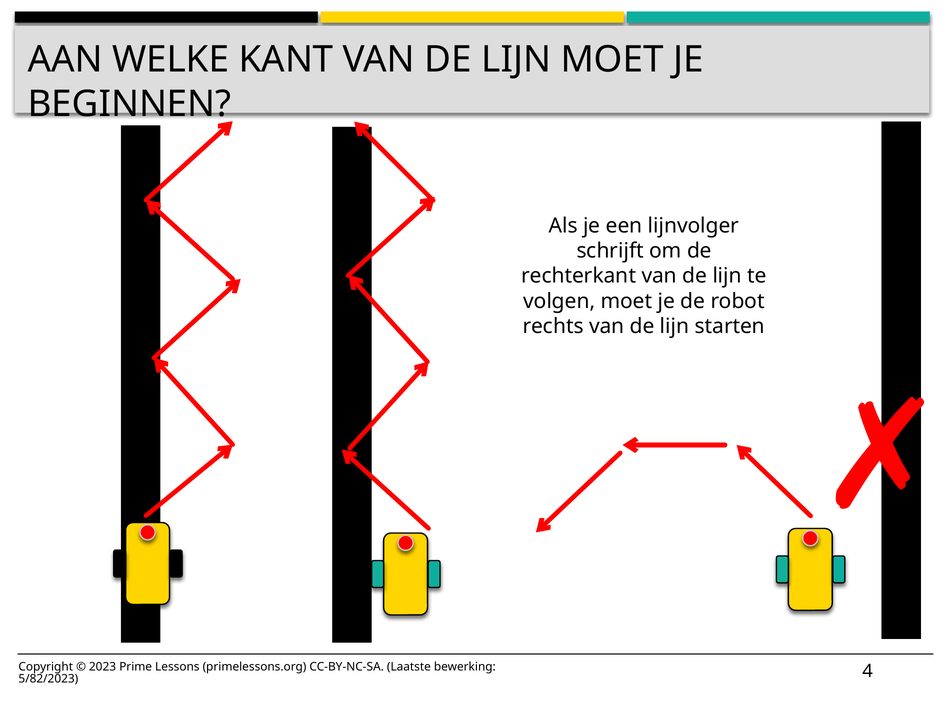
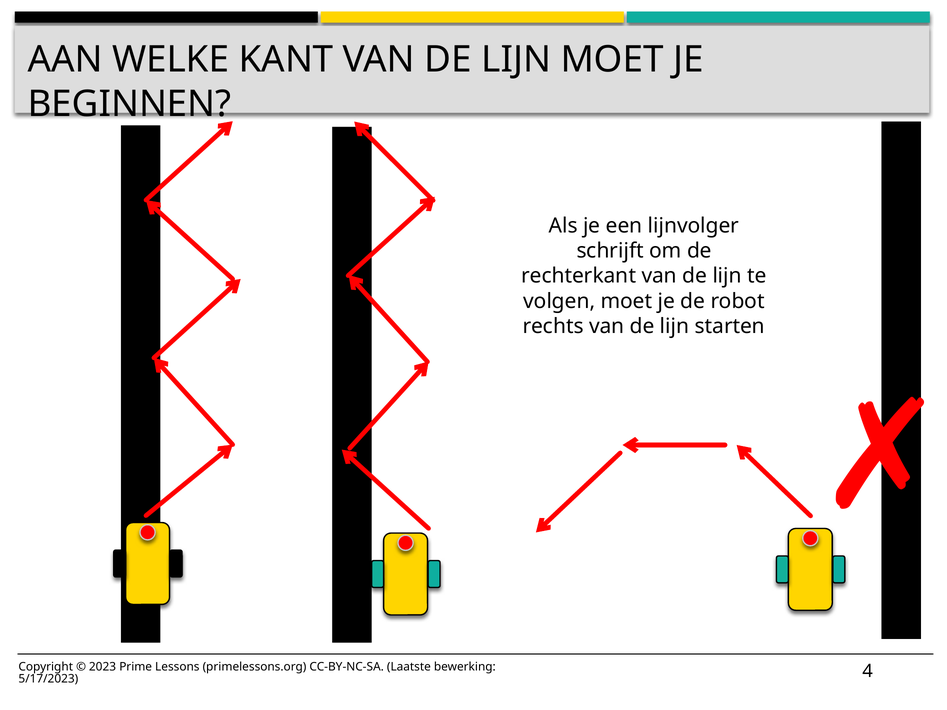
5/82/2023: 5/82/2023 -> 5/17/2023 (48, 679)
